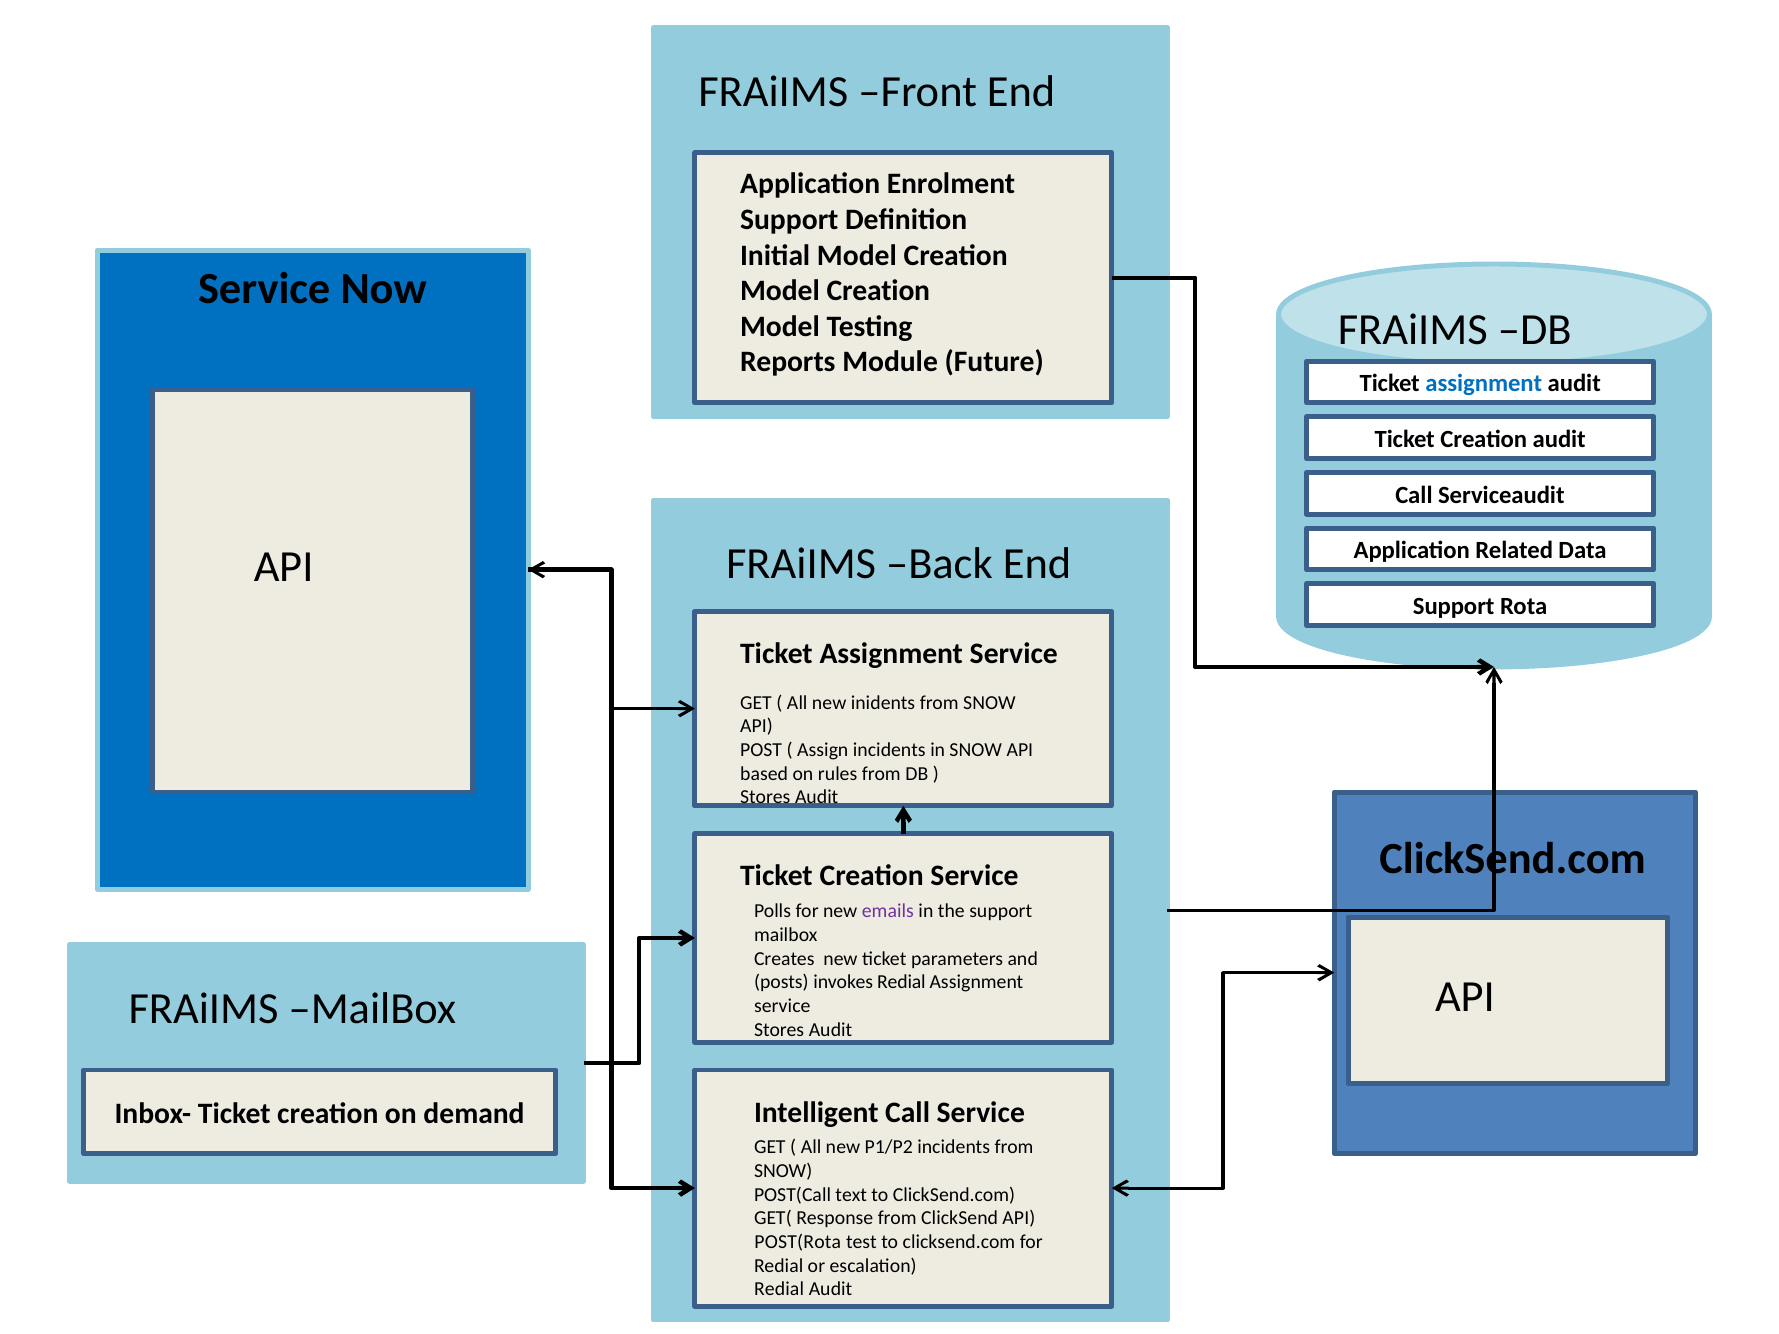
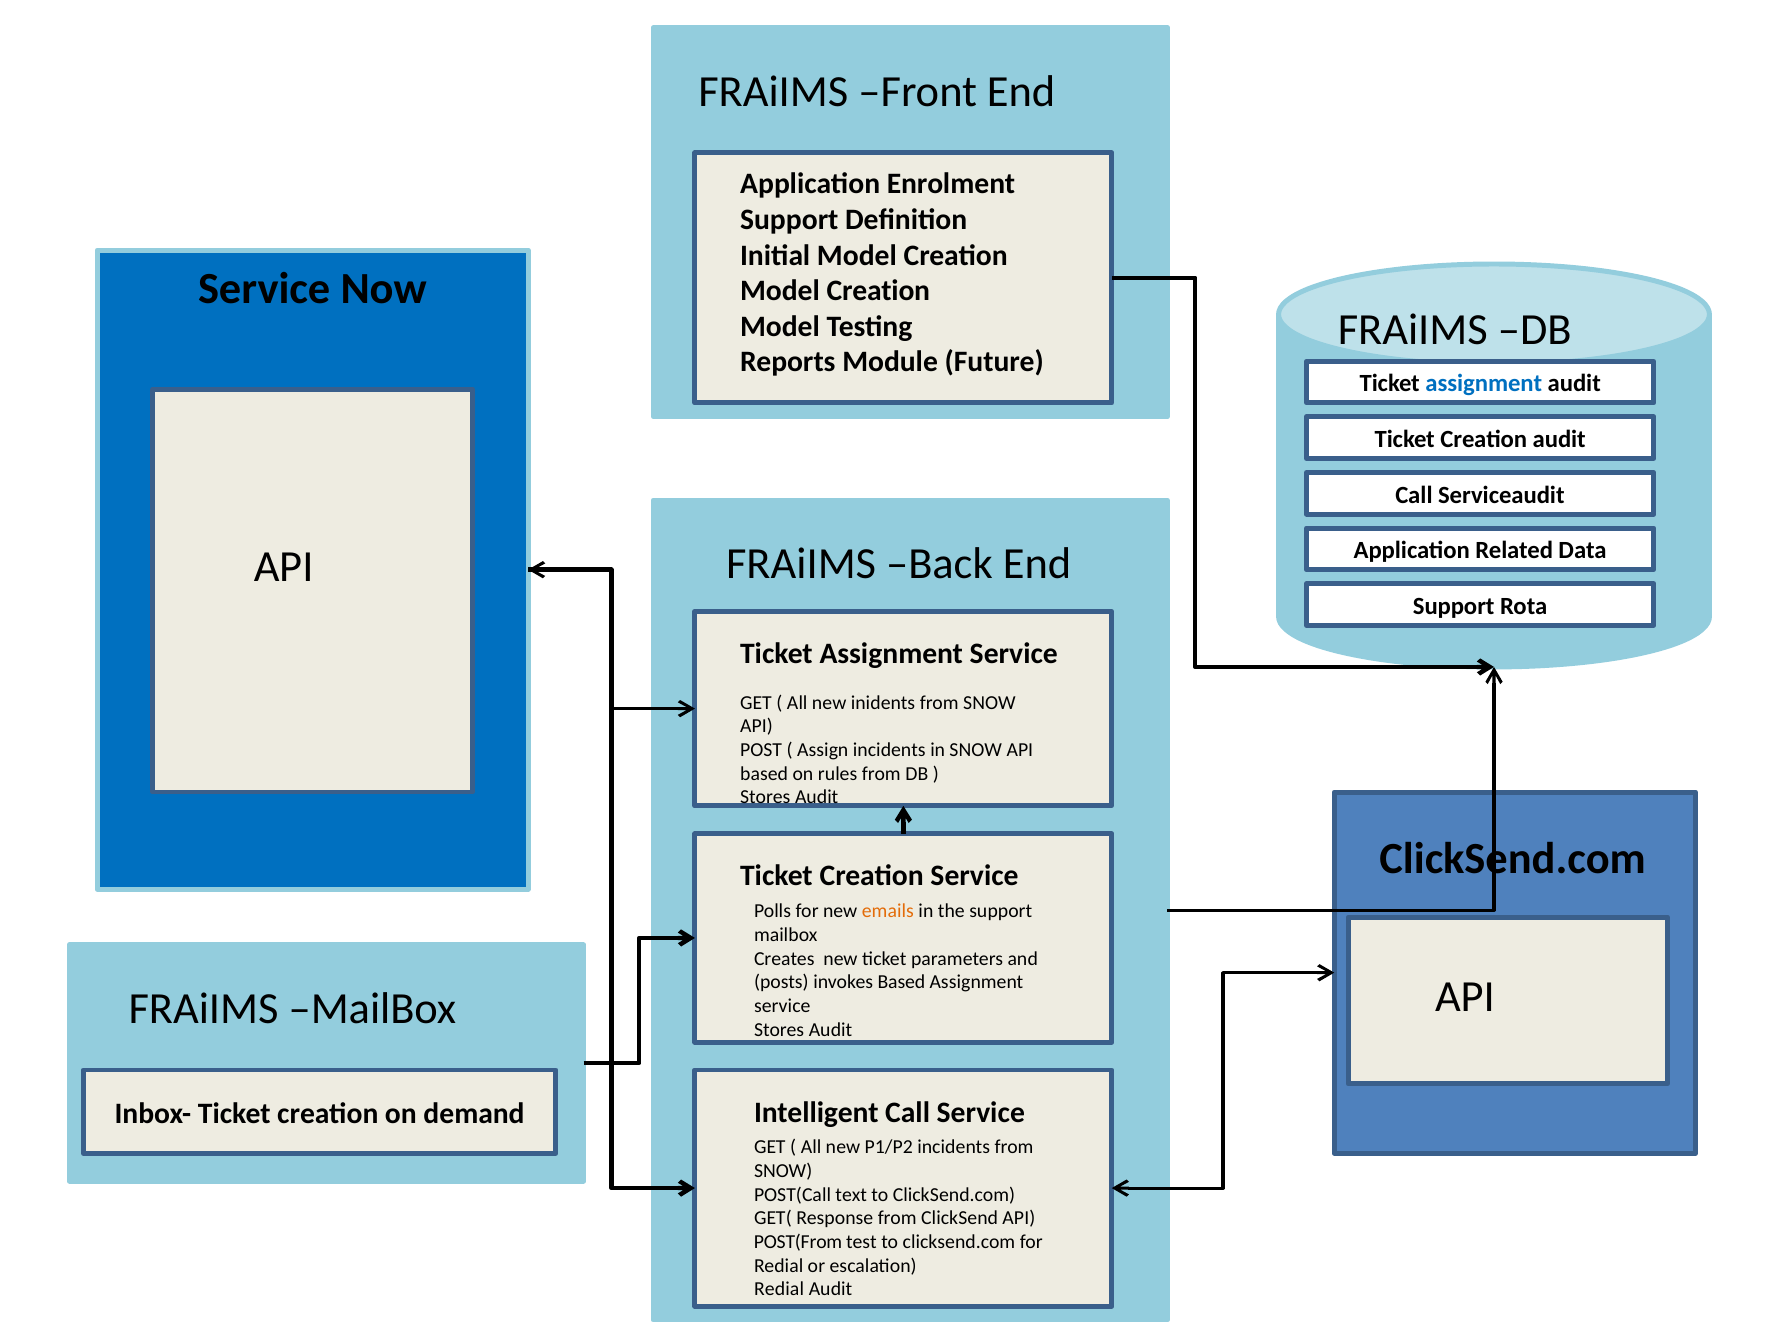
emails colour: purple -> orange (888, 911)
invokes Redial: Redial -> Based (901, 982)
POST(Rota: POST(Rota -> POST(From (798, 1242)
